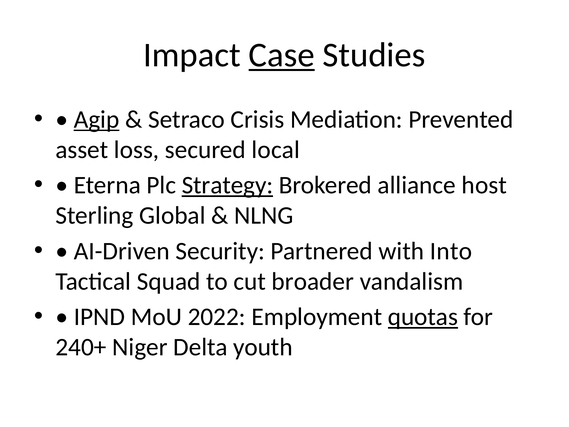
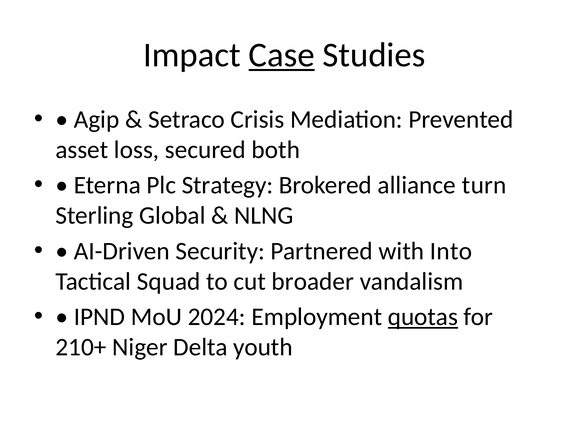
Agip underline: present -> none (97, 119)
local: local -> both (276, 150)
Strategy underline: present -> none (227, 185)
host: host -> turn (484, 185)
2022: 2022 -> 2024 (217, 317)
240+: 240+ -> 210+ (81, 347)
